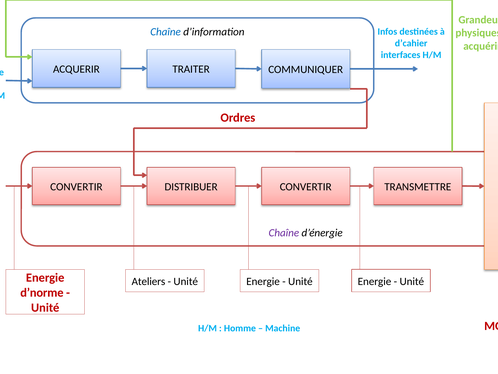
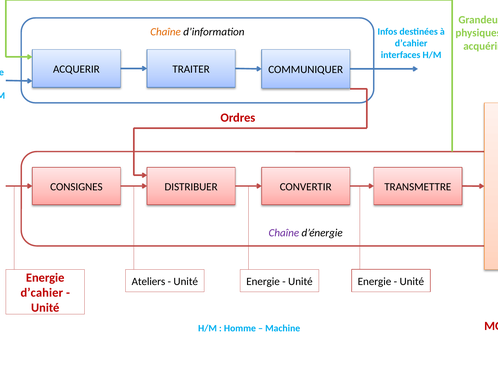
Chaîne colour: blue -> orange (166, 32)
CONVERTIR: CONVERTIR -> CONSIGNES (76, 187)
d’norme: d’norme -> d’cahier (42, 292)
